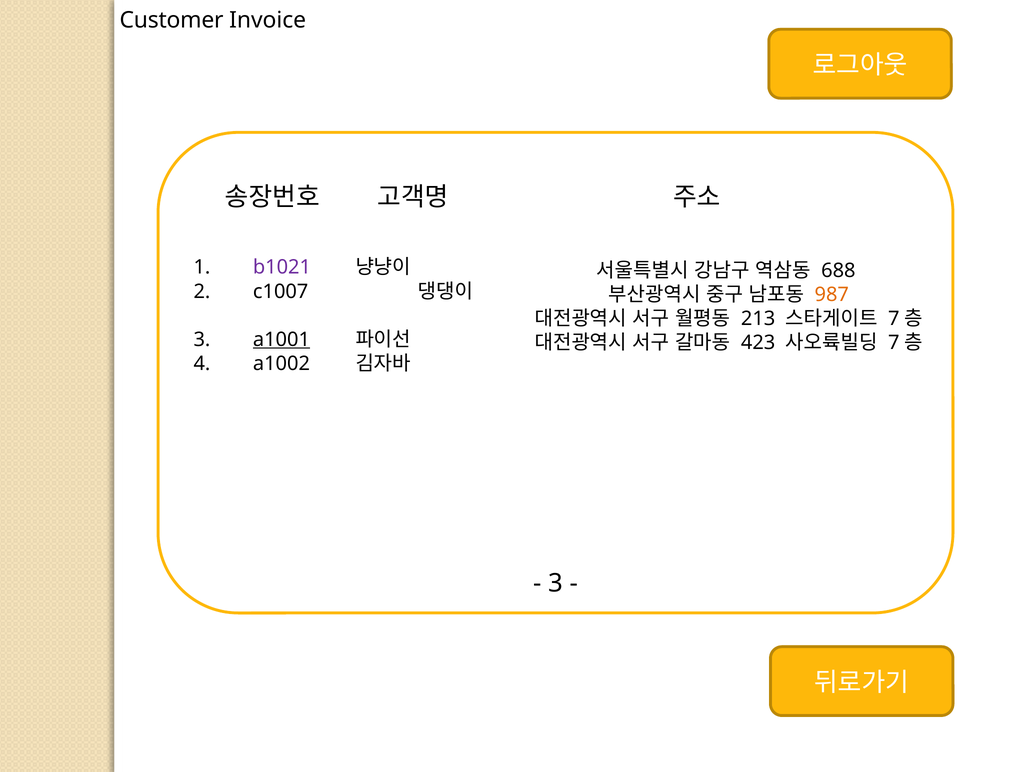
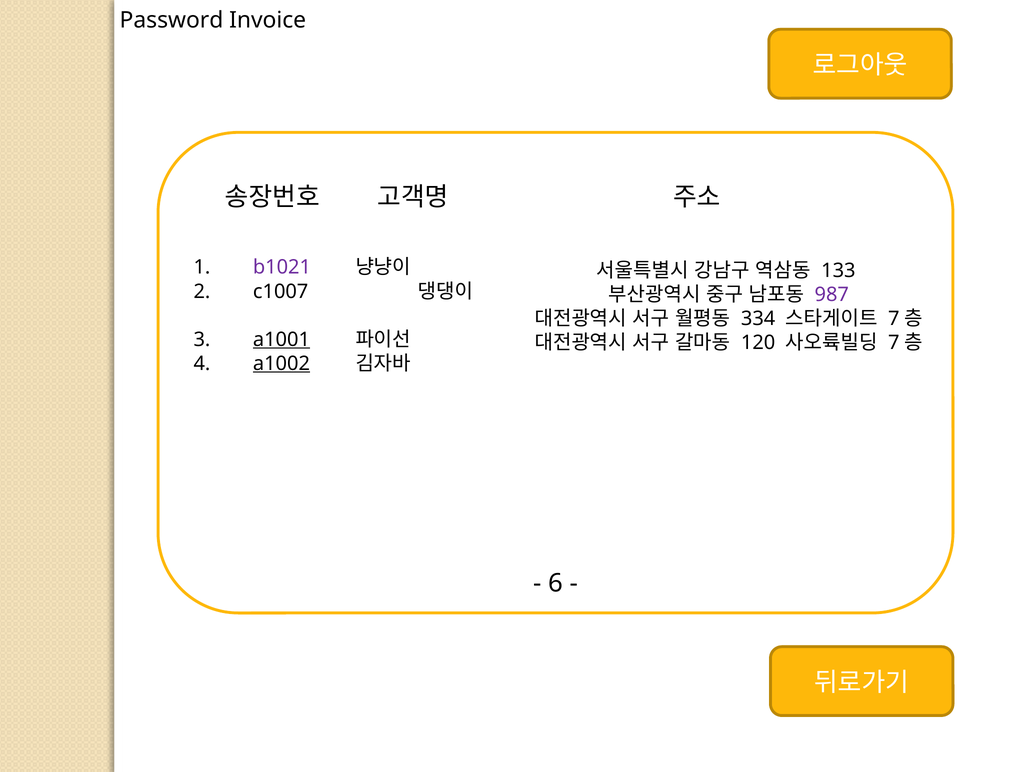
Customer: Customer -> Password (171, 20)
688: 688 -> 133 (838, 271)
987 colour: orange -> purple (832, 295)
213: 213 -> 334 (758, 319)
423: 423 -> 120 (758, 343)
a1002 underline: none -> present (281, 364)
3: 3 -> 6 (556, 583)
